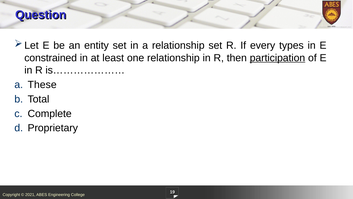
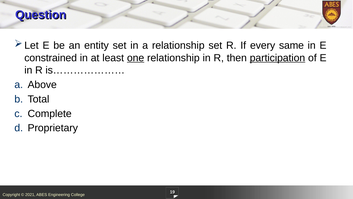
types: types -> same (291, 45)
one underline: none -> present (136, 58)
These: These -> Above (42, 85)
